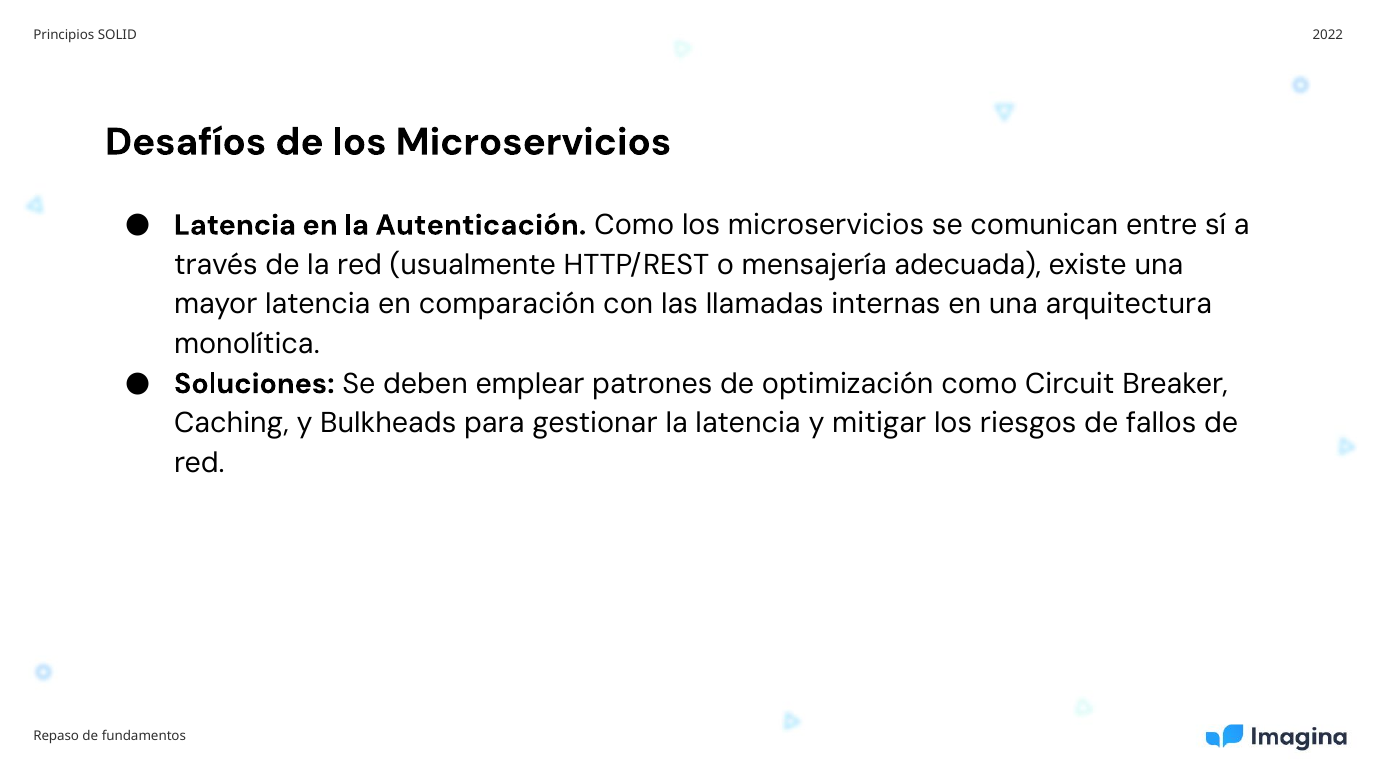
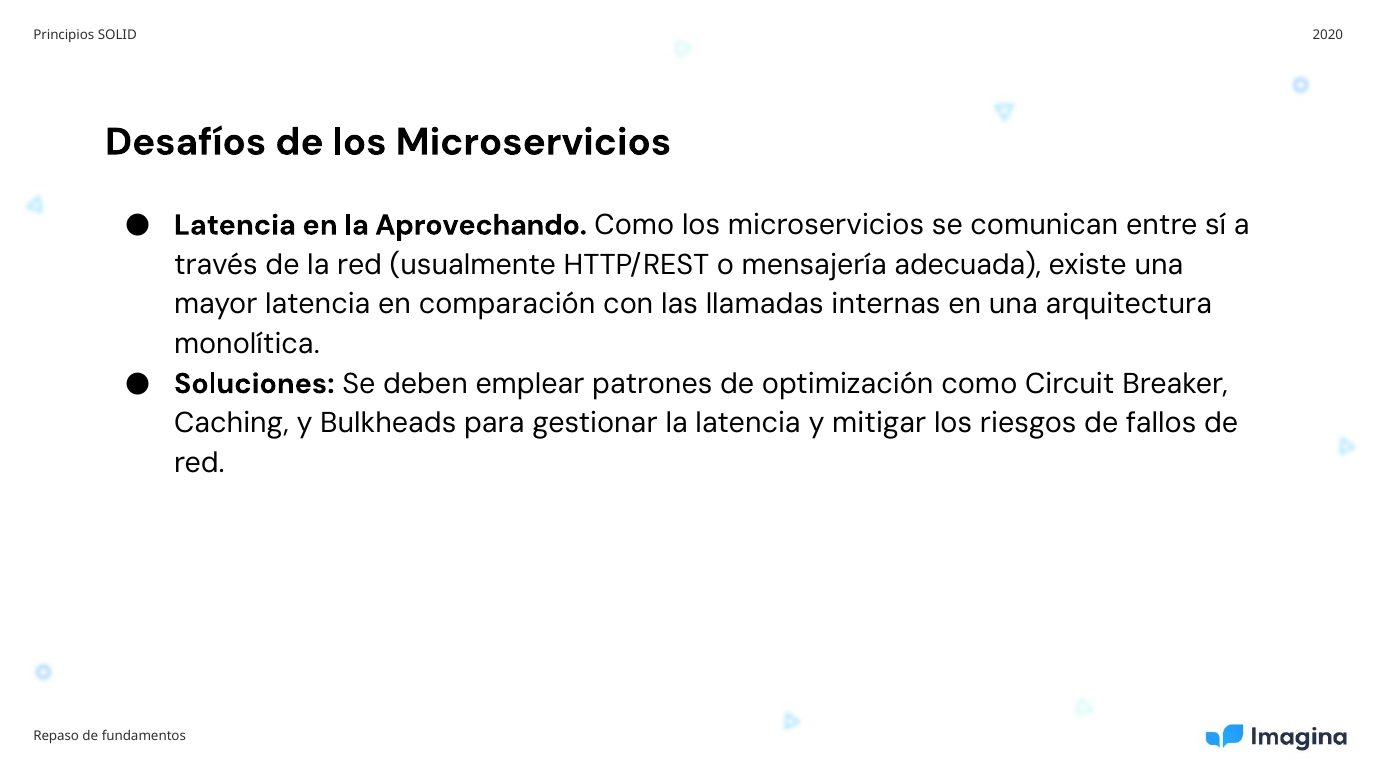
2022: 2022 -> 2020 (1328, 35)
Autenticación: Autenticación -> Aprovechando (481, 225)
